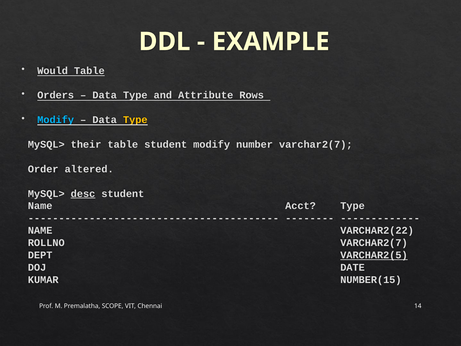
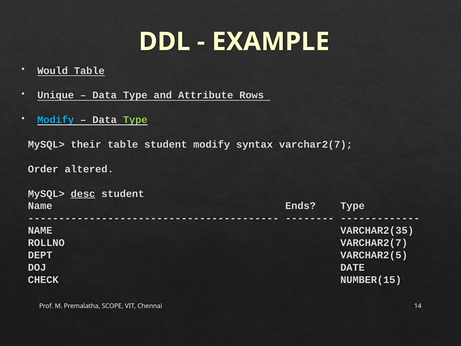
Orders: Orders -> Unique (56, 95)
Type colour: yellow -> light green (135, 120)
number: number -> syntax (255, 144)
Acct: Acct -> Ends (300, 206)
VARCHAR2(22: VARCHAR2(22 -> VARCHAR2(35 (377, 230)
VARCHAR2(5 underline: present -> none (374, 255)
KUMAR: KUMAR -> CHECK (43, 280)
